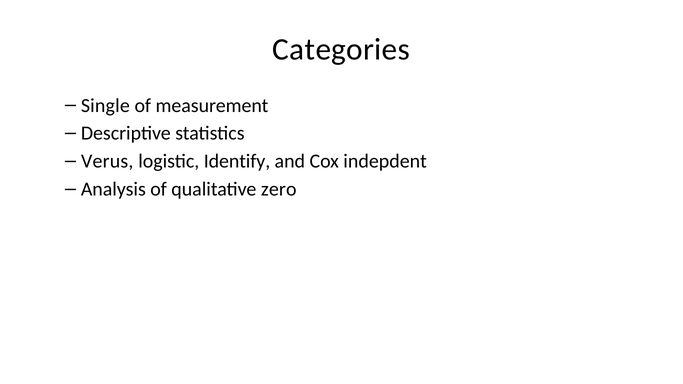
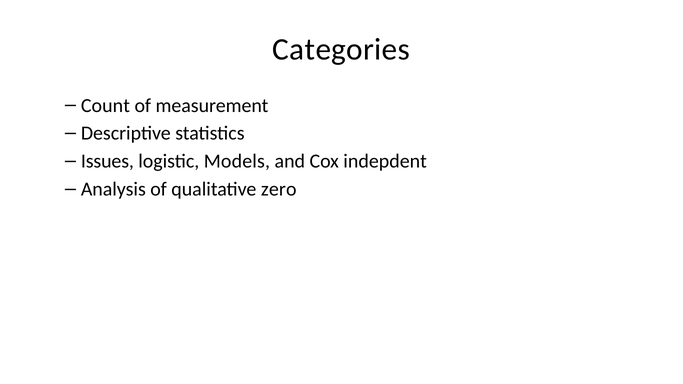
Single: Single -> Count (105, 106)
Verus: Verus -> Issues (107, 161)
Identify: Identify -> Models (237, 161)
